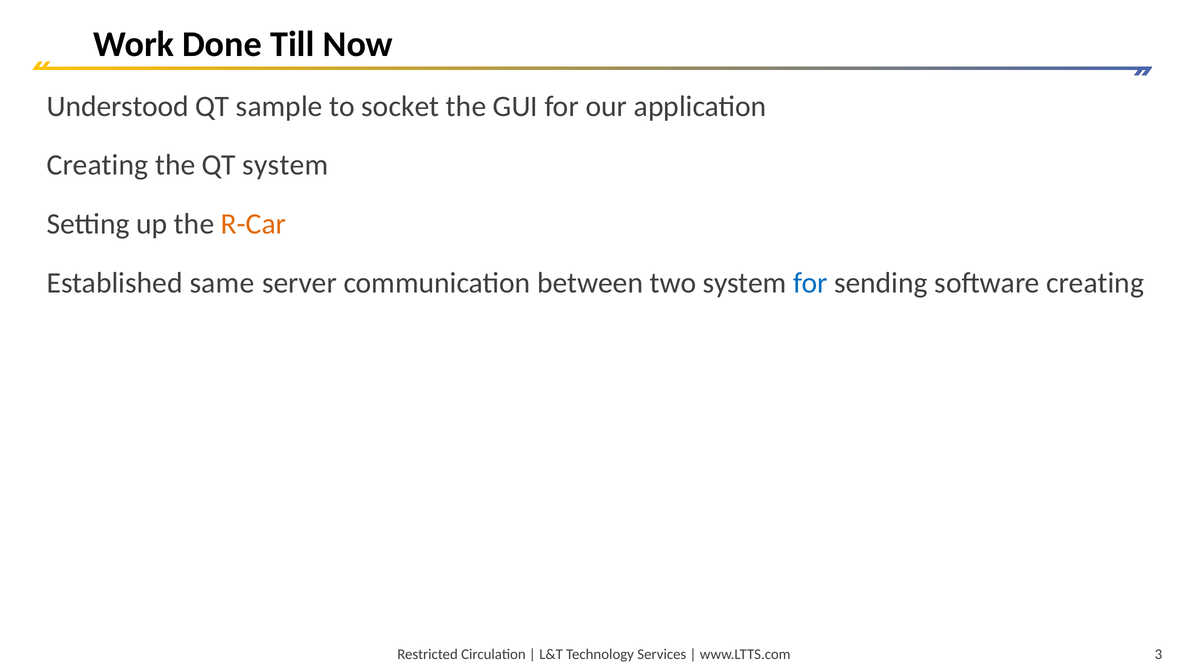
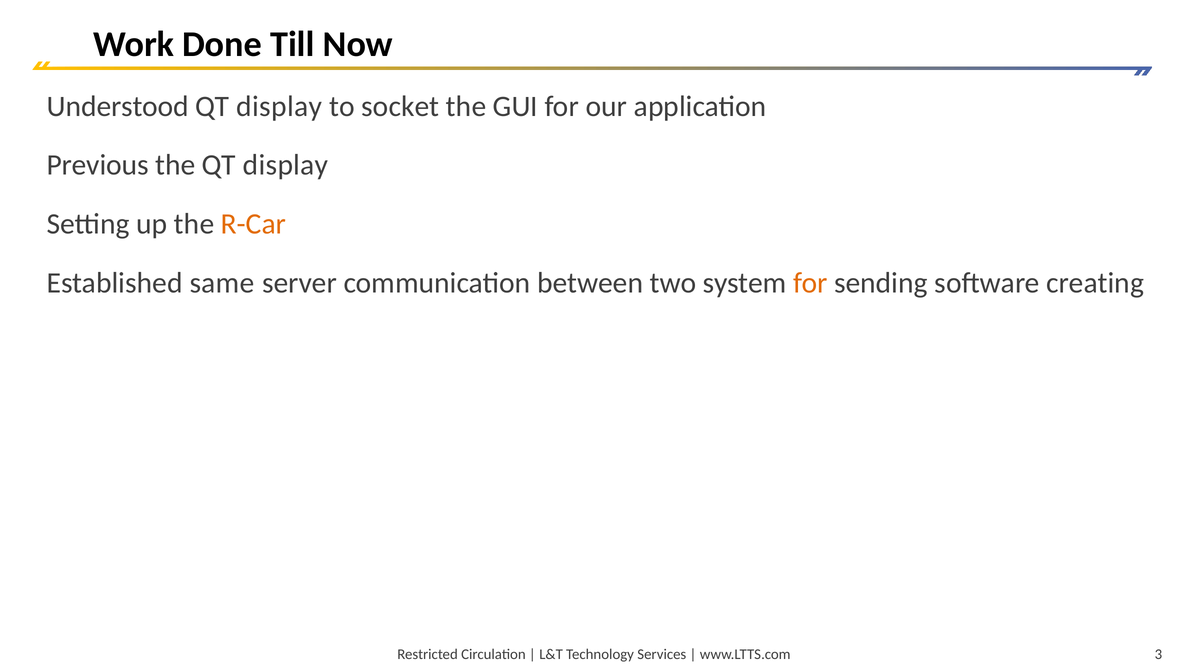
Understood QT sample: sample -> display (279, 106)
Creating: Creating -> Previous (98, 165)
the QT system: system -> display (286, 165)
for colour: blue -> orange (810, 283)
